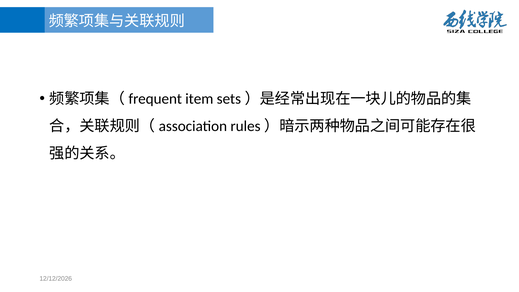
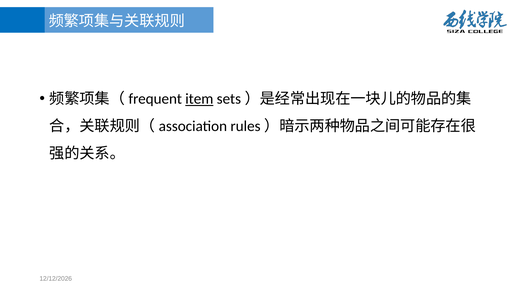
item underline: none -> present (199, 99)
